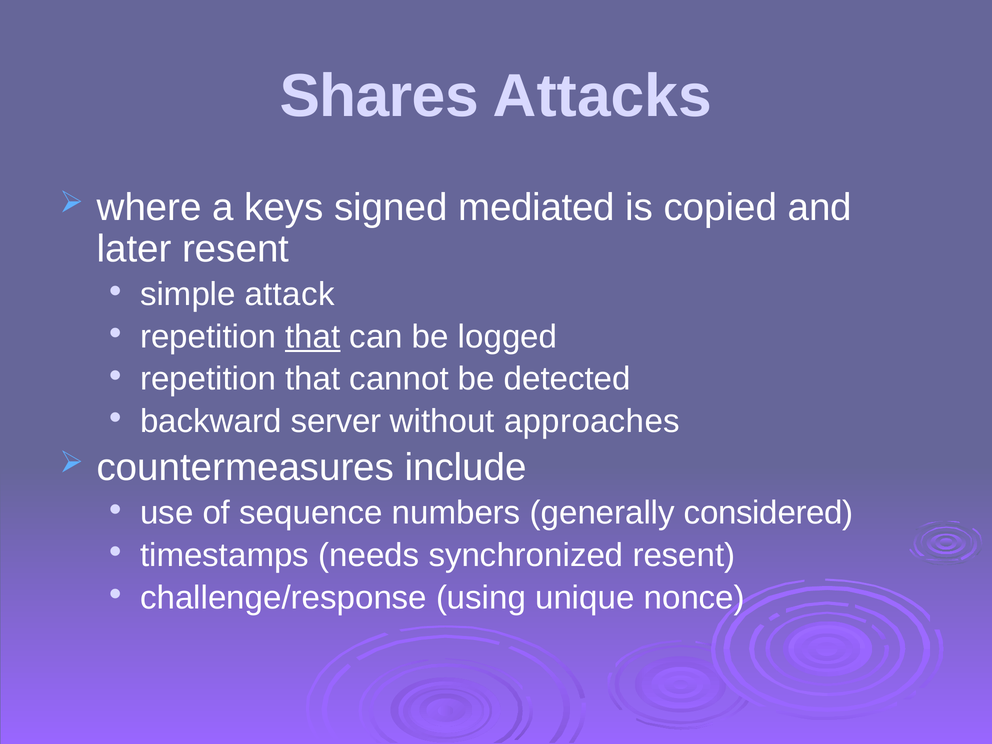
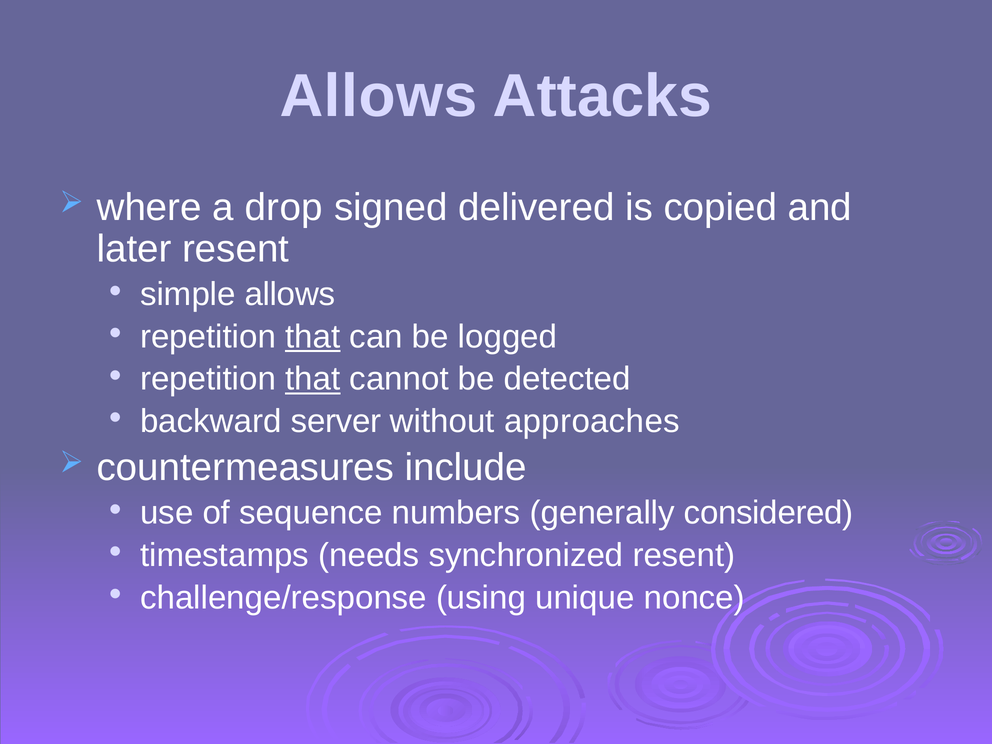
Shares: Shares -> Allows (379, 96)
keys: keys -> drop (284, 207)
mediated: mediated -> delivered (536, 207)
simple attack: attack -> allows (290, 294)
that underline: none -> present (313, 379)
